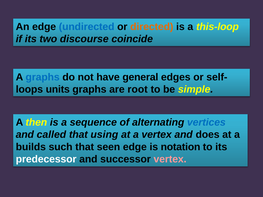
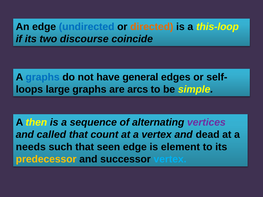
units: units -> large (58, 89)
root: root -> arcs (138, 89)
vertices colour: blue -> purple (206, 123)
using: using -> count (104, 135)
does: does -> dead (208, 135)
builds: builds -> needs (31, 147)
notation: notation -> element (180, 147)
predecessor colour: white -> yellow (46, 159)
vertex colour: pink -> light blue (170, 159)
